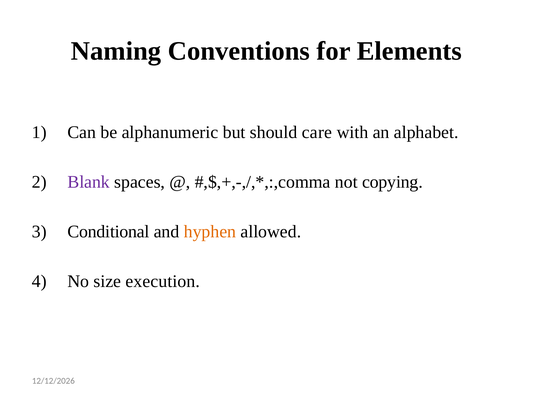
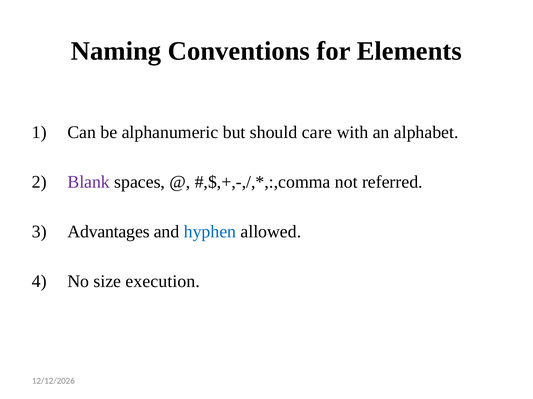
copying: copying -> referred (392, 182)
Conditional: Conditional -> Advantages (109, 232)
hyphen colour: orange -> blue (210, 232)
